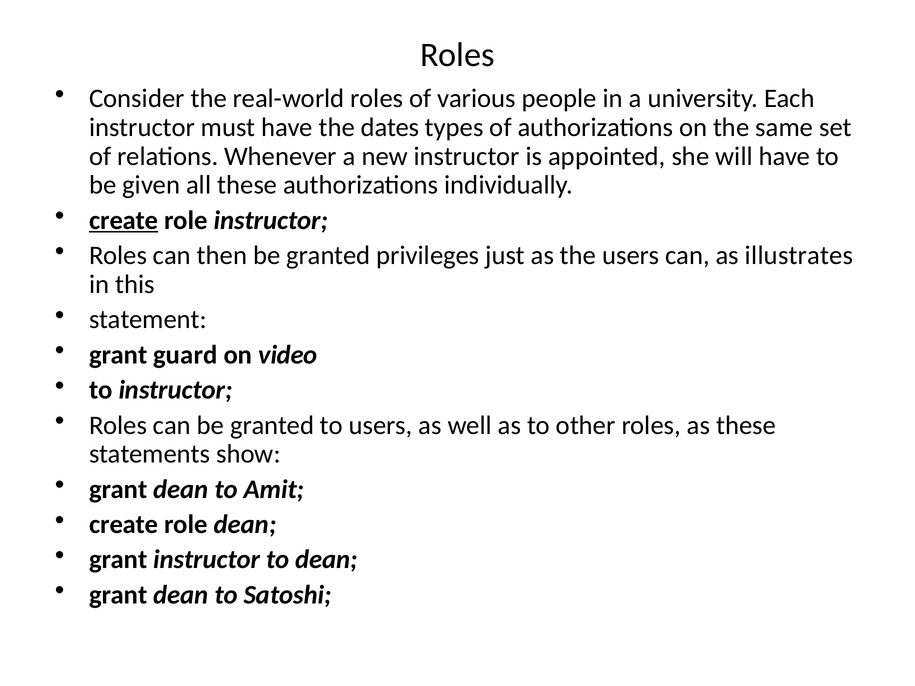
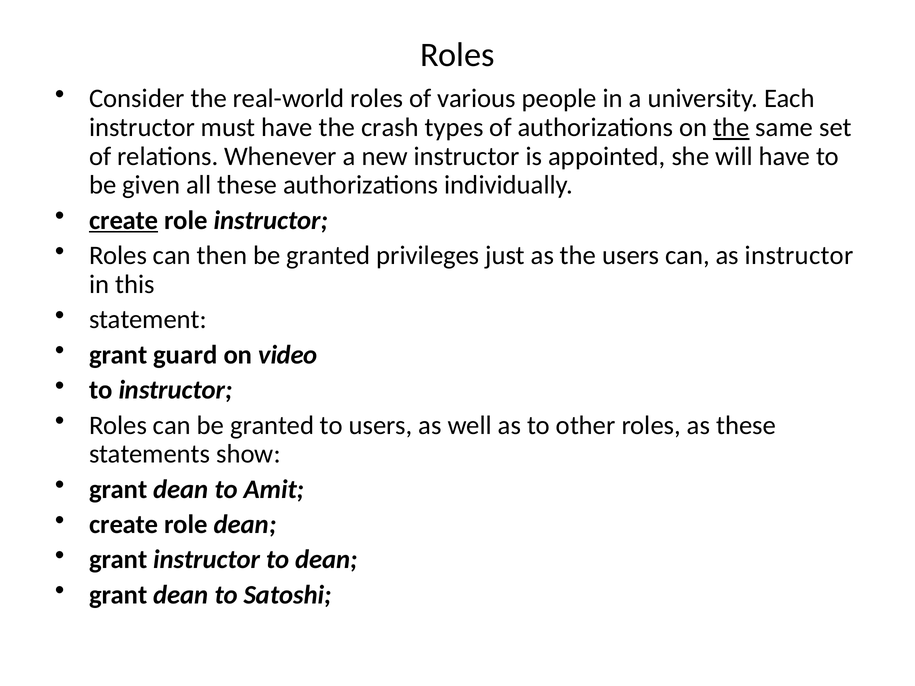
dates: dates -> crash (390, 128)
the underline: none -> present (731, 128)
as illustrates: illustrates -> instructor (799, 256)
